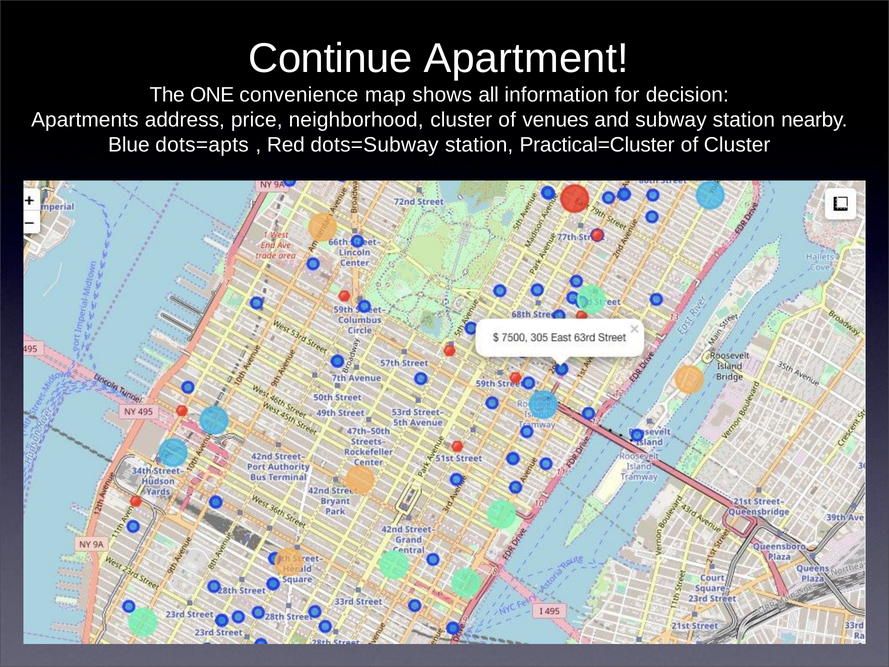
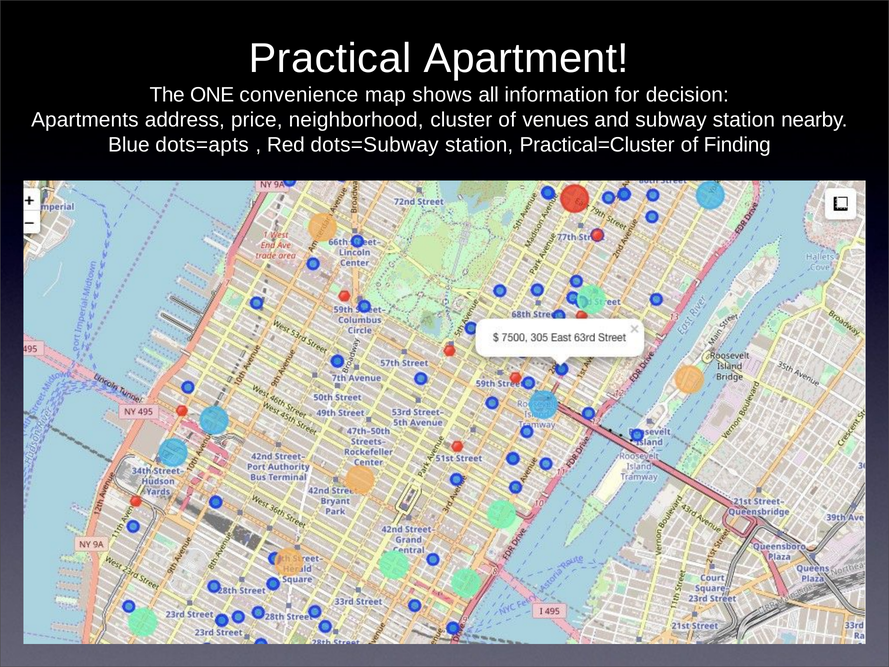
Continue: Continue -> Practical (330, 58)
of Cluster: Cluster -> Finding (737, 145)
